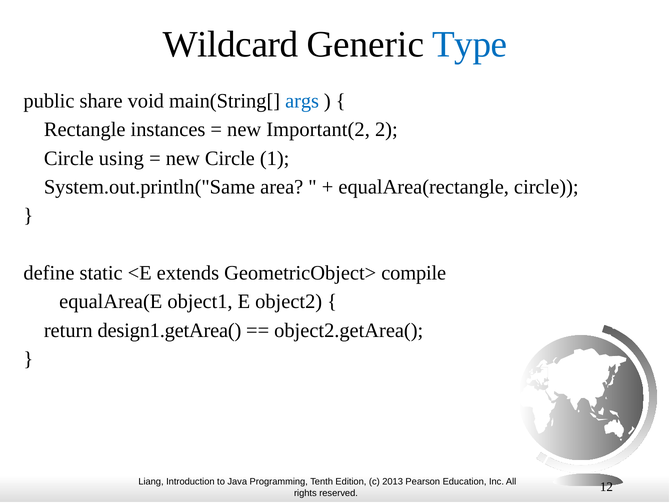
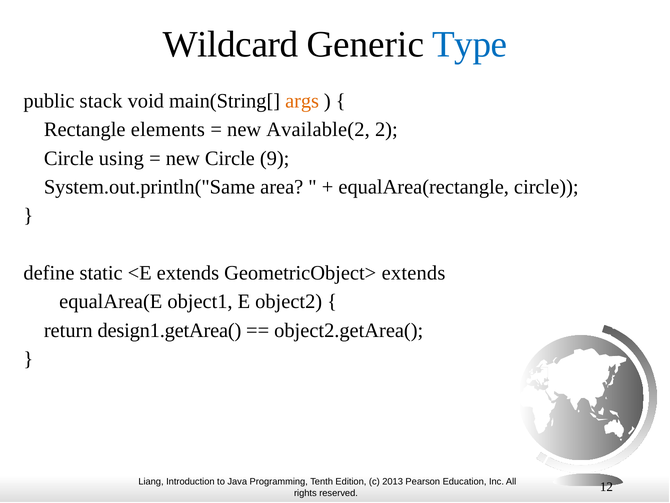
share: share -> stack (101, 101)
args colour: blue -> orange (302, 101)
instances: instances -> elements (168, 129)
Important(2: Important(2 -> Available(2 (318, 129)
1: 1 -> 9 (275, 158)
GeometricObject> compile: compile -> extends (414, 273)
